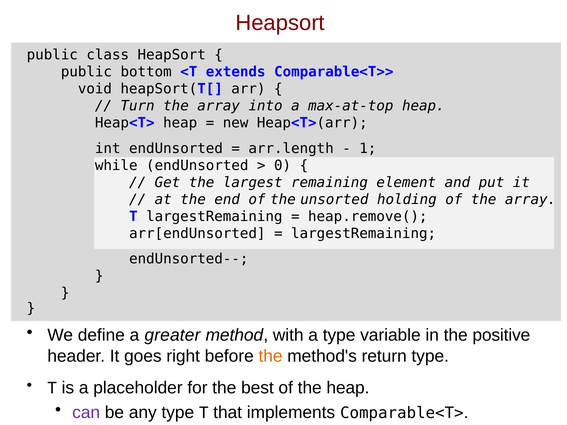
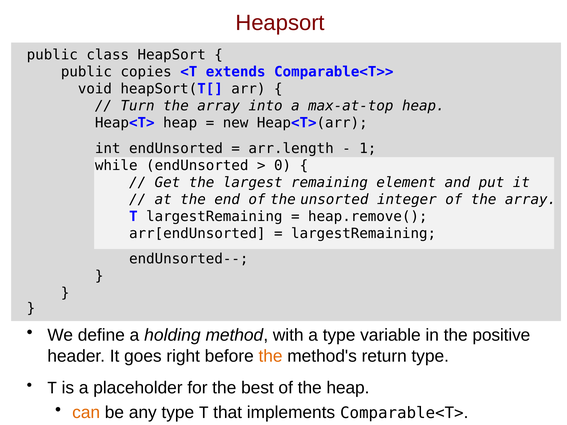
bottom: bottom -> copies (146, 72)
holding: holding -> integer (407, 200)
greater: greater -> holding (172, 335)
can colour: purple -> orange (86, 413)
